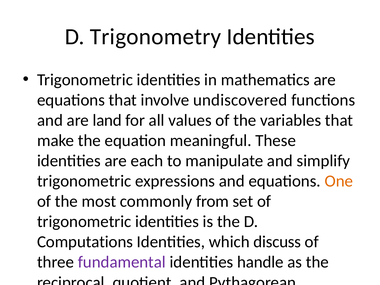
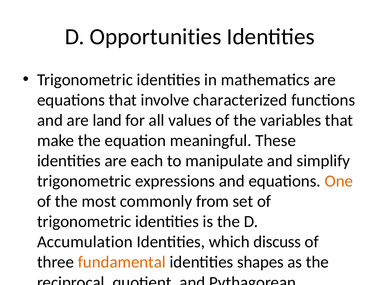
Trigonometry: Trigonometry -> Opportunities (156, 37)
undiscovered: undiscovered -> characterized (240, 100)
Computations: Computations -> Accumulation (85, 242)
fundamental colour: purple -> orange (122, 262)
handle: handle -> shapes (260, 262)
